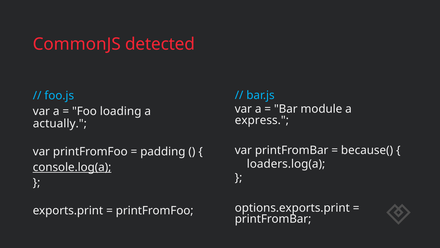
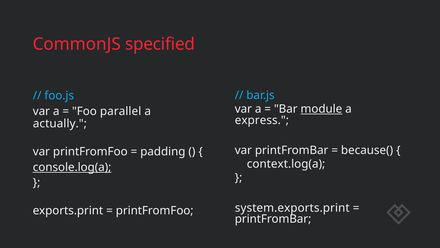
detected: detected -> specified (160, 44)
module underline: none -> present (321, 109)
loading: loading -> parallel (121, 111)
loaders.log(a: loaders.log(a -> context.log(a (286, 164)
options.exports.print: options.exports.print -> system.exports.print (292, 208)
